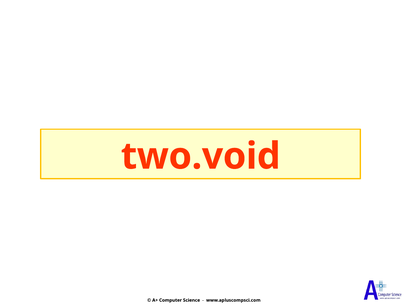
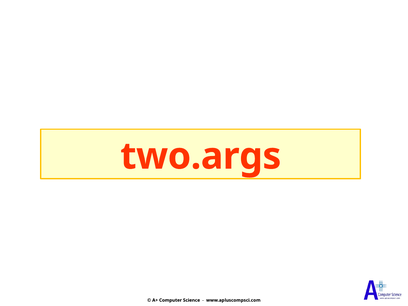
two.void: two.void -> two.args (201, 156)
